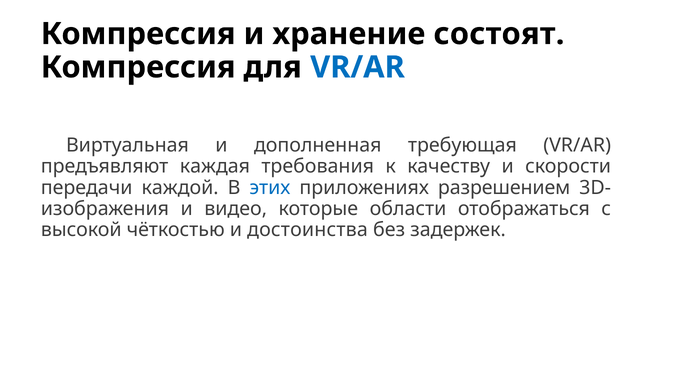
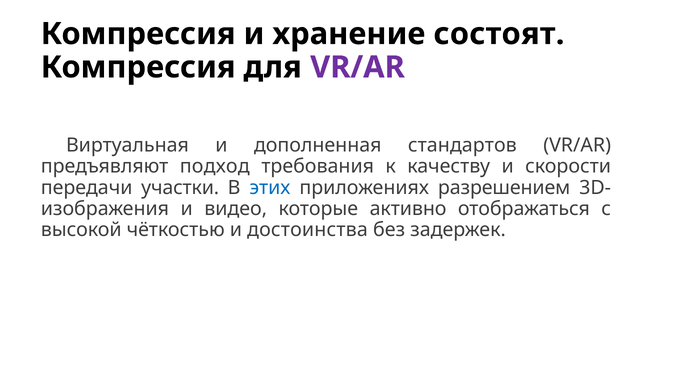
VR/AR colour: blue -> purple (357, 67)
требующая: требующая -> стандартов (462, 145)
каждая: каждая -> подход (215, 167)
каждой: каждой -> участки (180, 188)
области: области -> активно (408, 209)
